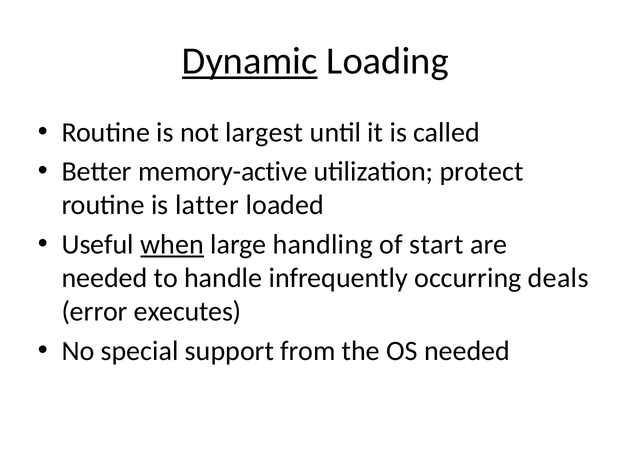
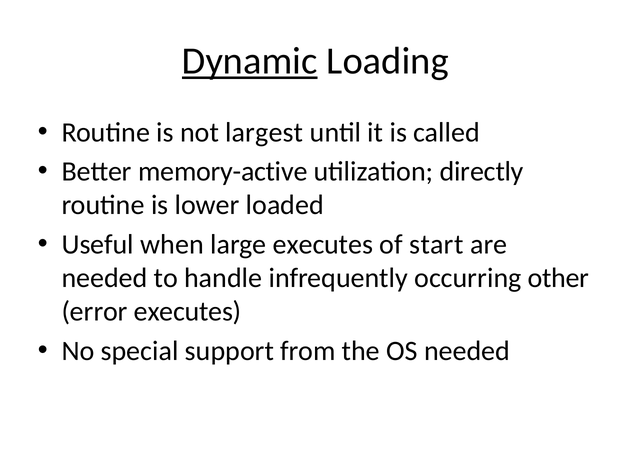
protect: protect -> directly (482, 172)
latter: latter -> lower (207, 205)
when underline: present -> none (172, 245)
large handling: handling -> executes (323, 245)
deals: deals -> other (558, 278)
